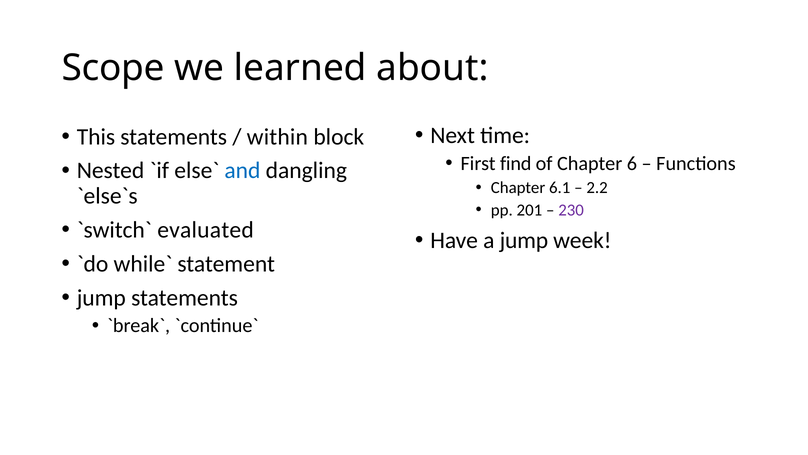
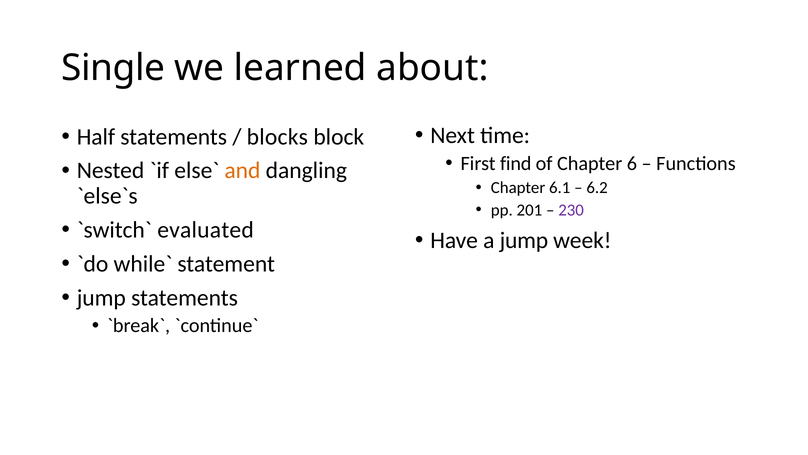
Scope: Scope -> Single (113, 68)
This: This -> Half (96, 137)
within: within -> blocks (277, 137)
and colour: blue -> orange (242, 170)
2.2: 2.2 -> 6.2 (597, 187)
